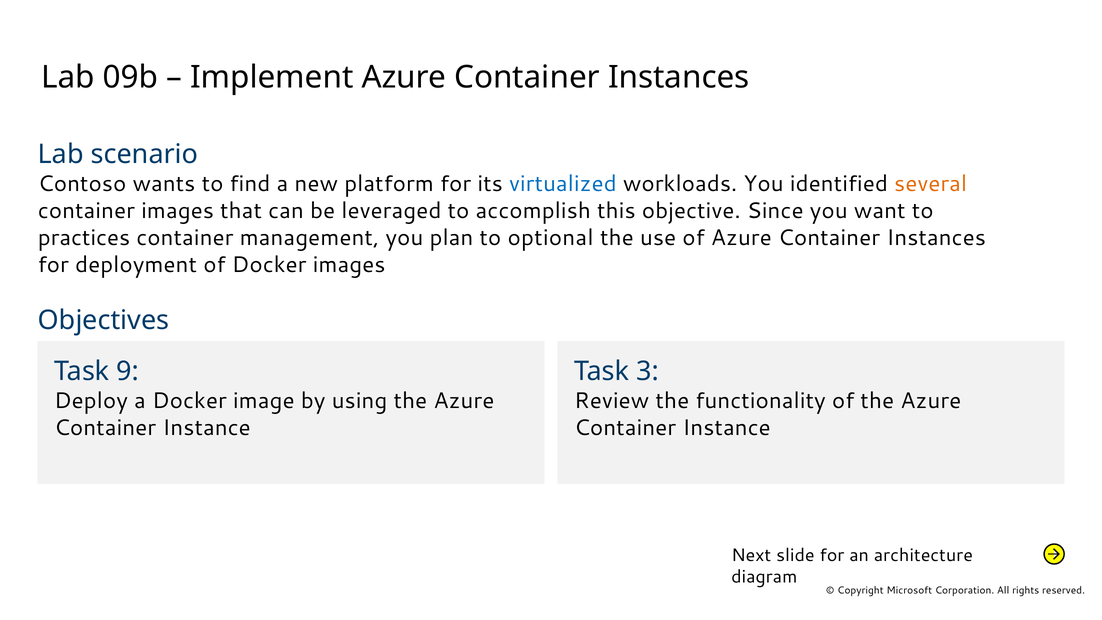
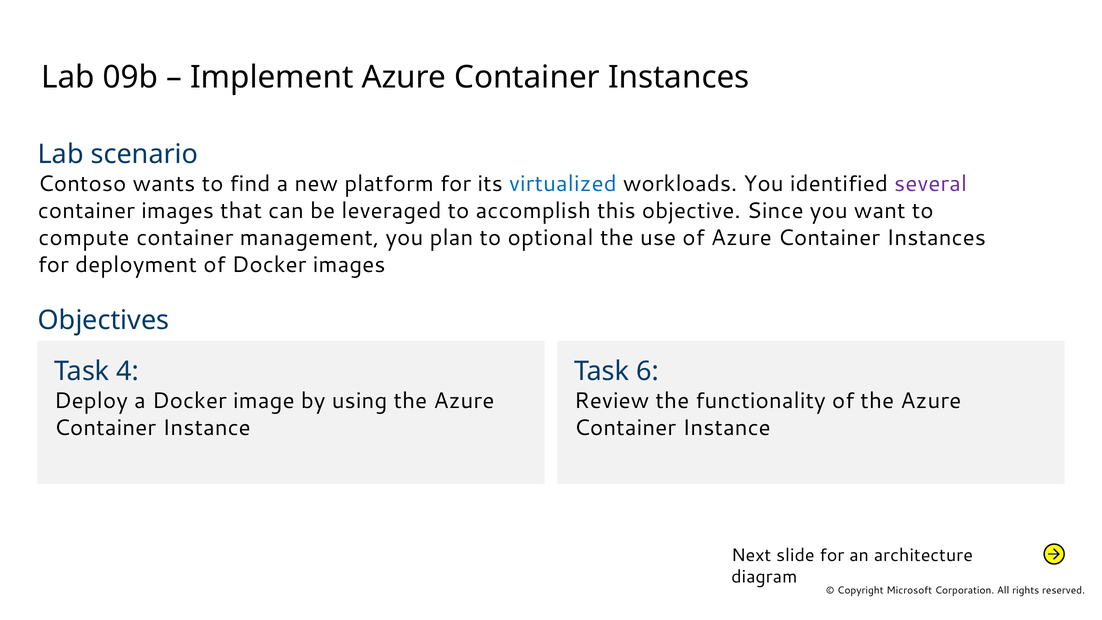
several colour: orange -> purple (931, 184)
practices: practices -> compute (84, 238)
9: 9 -> 4 (128, 371)
3: 3 -> 6 (648, 371)
